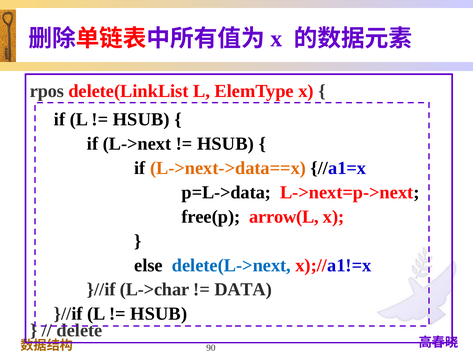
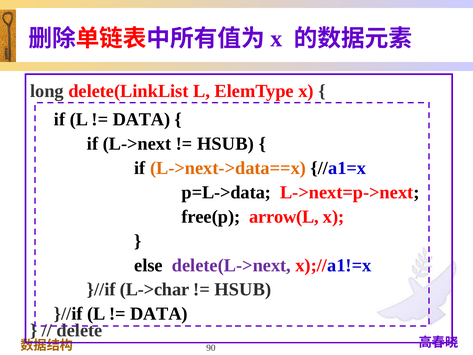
rpos: rpos -> long (47, 91)
HSUB: HSUB -> DATA (141, 119)
delete(L->next colour: blue -> purple (231, 265)
DATA: DATA -> HSUB (243, 289)
HSUB: HSUB -> DATA (159, 314)
